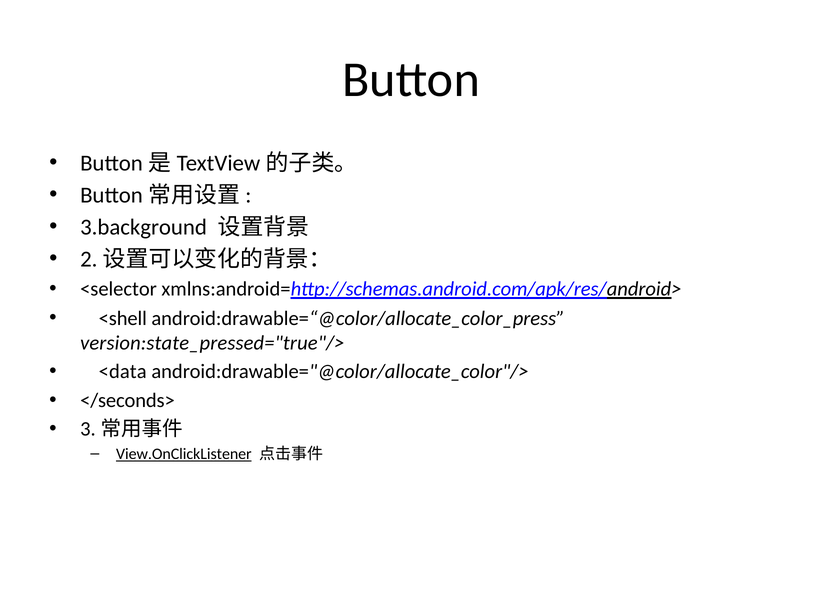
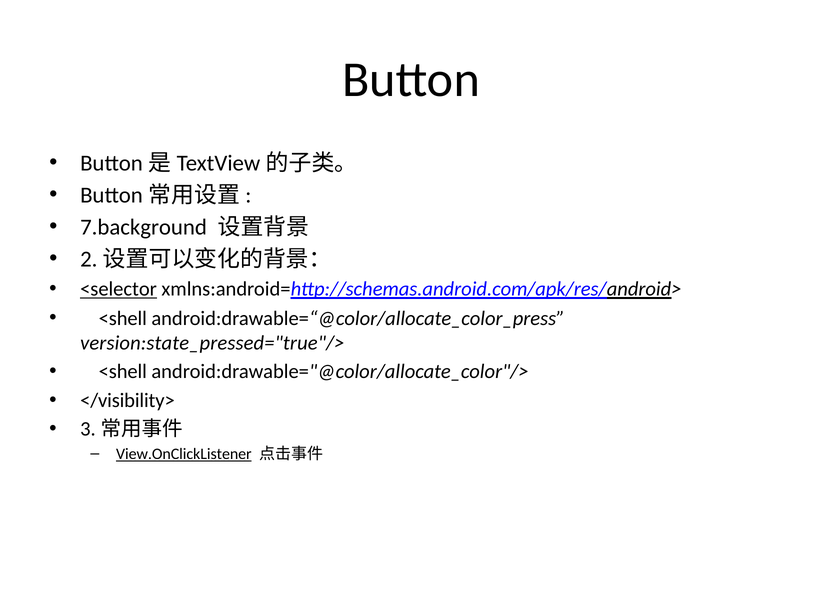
3.background: 3.background -> 7.background (144, 227)
<selector underline: none -> present (119, 289)
<data: <data -> <shell (123, 372)
</seconds>: </seconds> -> </visibility> (127, 401)
